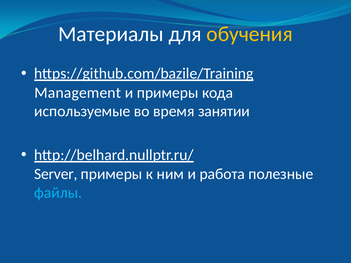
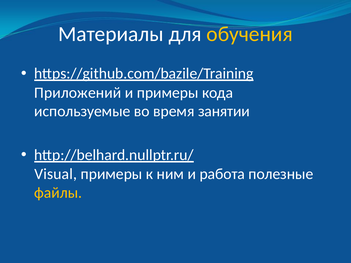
Management: Management -> Приложений (78, 93)
Server: Server -> Visual (56, 174)
файлы colour: light blue -> yellow (58, 193)
